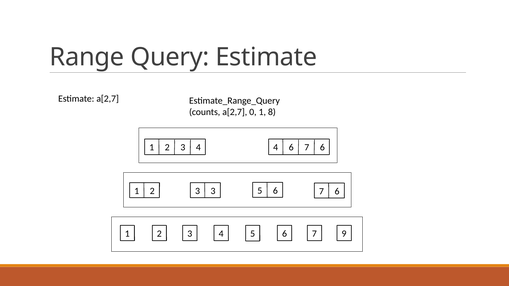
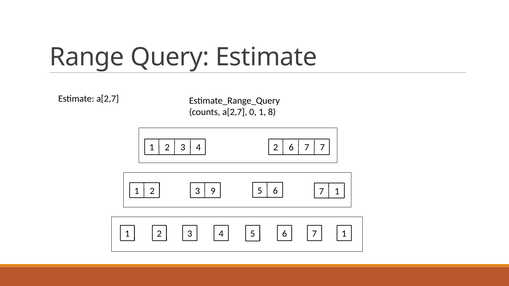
3 4 4: 4 -> 2 (276, 148)
6 7 6: 6 -> 7 (322, 148)
3 3: 3 -> 9 (213, 191)
6: 6 -> 1 (337, 191)
6 7 9: 9 -> 1 (344, 234)
